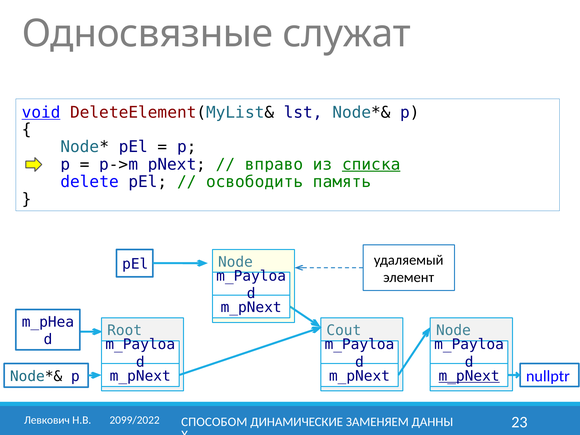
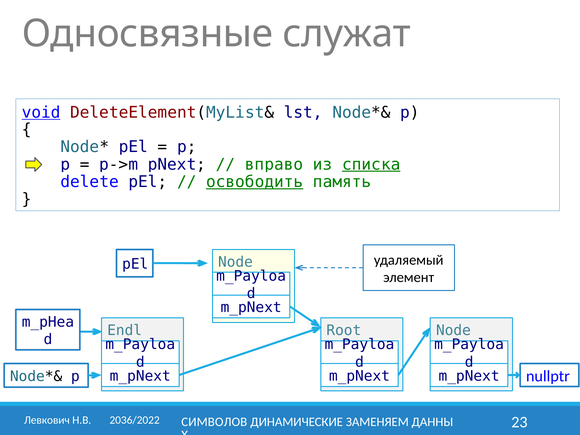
освободить underline: none -> present (255, 182)
Root: Root -> Endl (125, 331)
Cout: Cout -> Root (344, 331)
m_pNext underline: present -> none (469, 376)
2099/2022: 2099/2022 -> 2036/2022 (135, 420)
СПОСОБОМ: СПОСОБОМ -> СИМВОЛОВ (214, 422)
